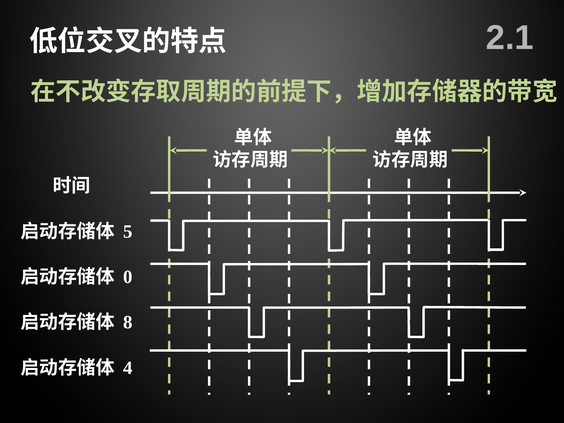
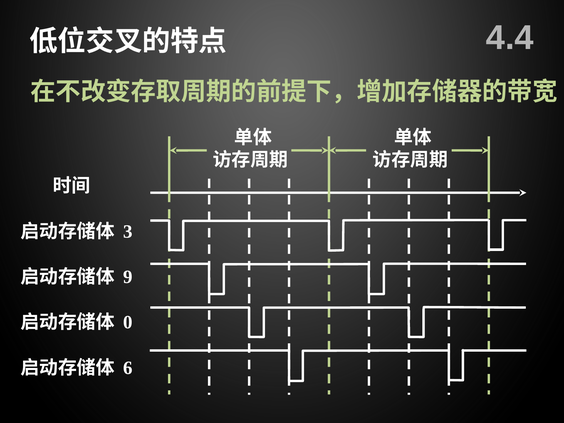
2.1: 2.1 -> 4.4 (510, 38)
5: 5 -> 3 (128, 232)
0: 0 -> 9 (128, 277)
8: 8 -> 0 (128, 322)
4: 4 -> 6 (128, 368)
